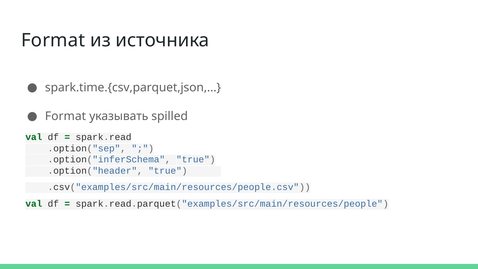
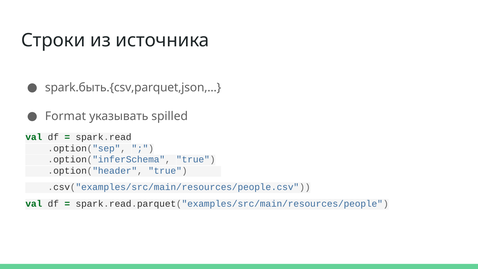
Format: Format -> Строки (53, 40)
spark.time.{csv,parquet,json: spark.time.{csv,parquet,json -> spark.быть.{csv,parquet,json (133, 87)
